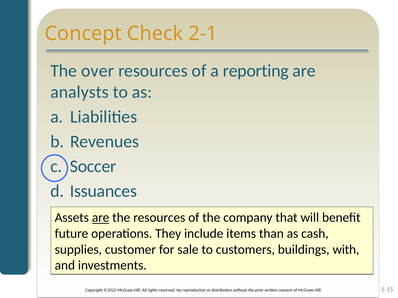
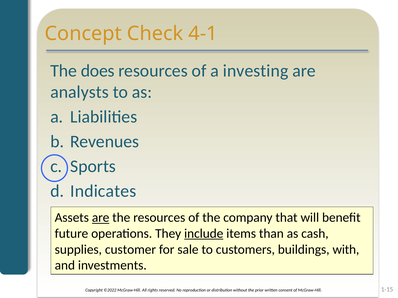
2-1: 2-1 -> 4-1 (203, 34)
over: over -> does (98, 71)
reporting: reporting -> investing (256, 71)
Soccer: Soccer -> Sports (93, 167)
Issuances: Issuances -> Indicates (103, 191)
include underline: none -> present (204, 234)
